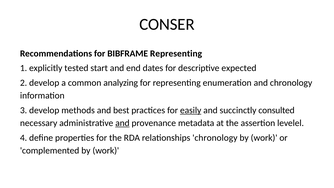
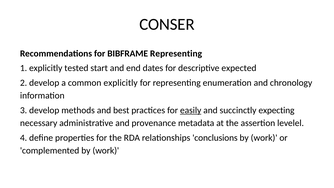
common analyzing: analyzing -> explicitly (121, 83)
consulted: consulted -> expecting (276, 110)
and underline: present -> none (122, 123)
relationships chronology: chronology -> conclusions (215, 138)
